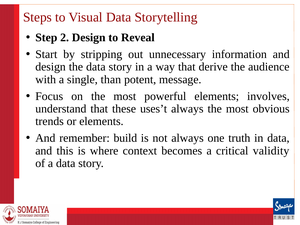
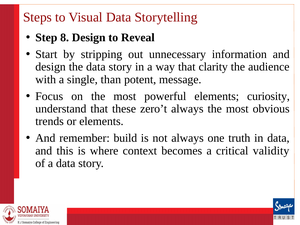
2: 2 -> 8 (65, 38)
derive: derive -> clarity (213, 67)
involves: involves -> curiosity (268, 96)
uses’t: uses’t -> zero’t (154, 109)
